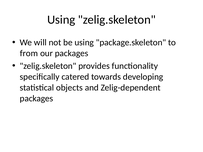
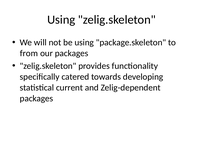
objects: objects -> current (69, 88)
